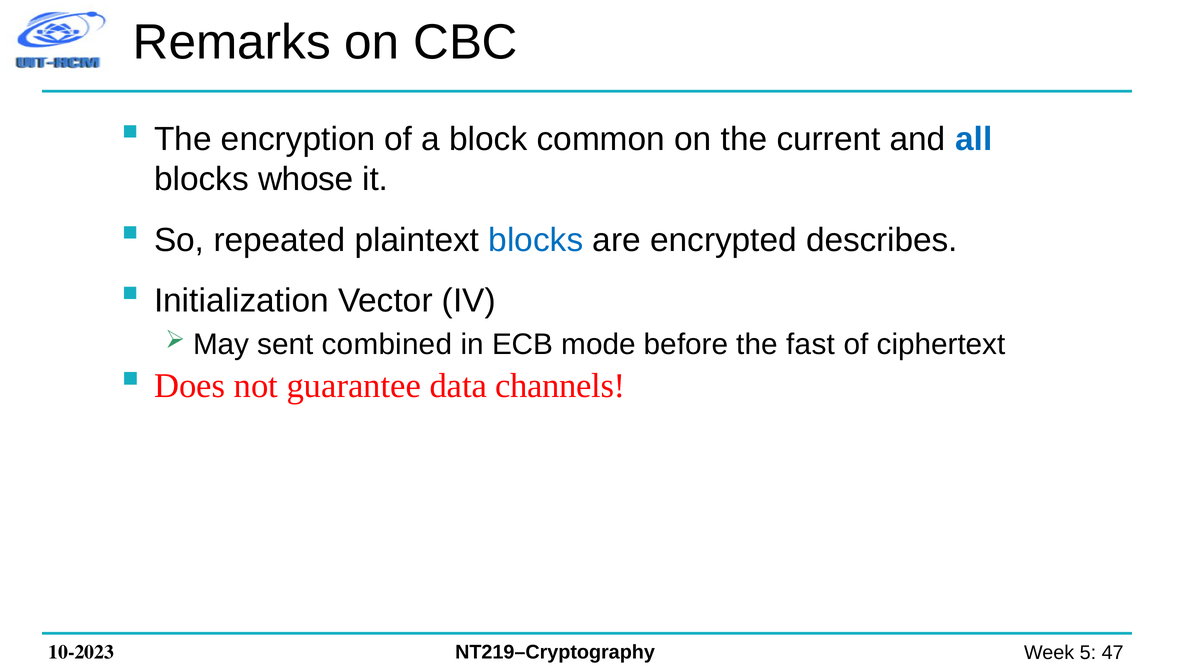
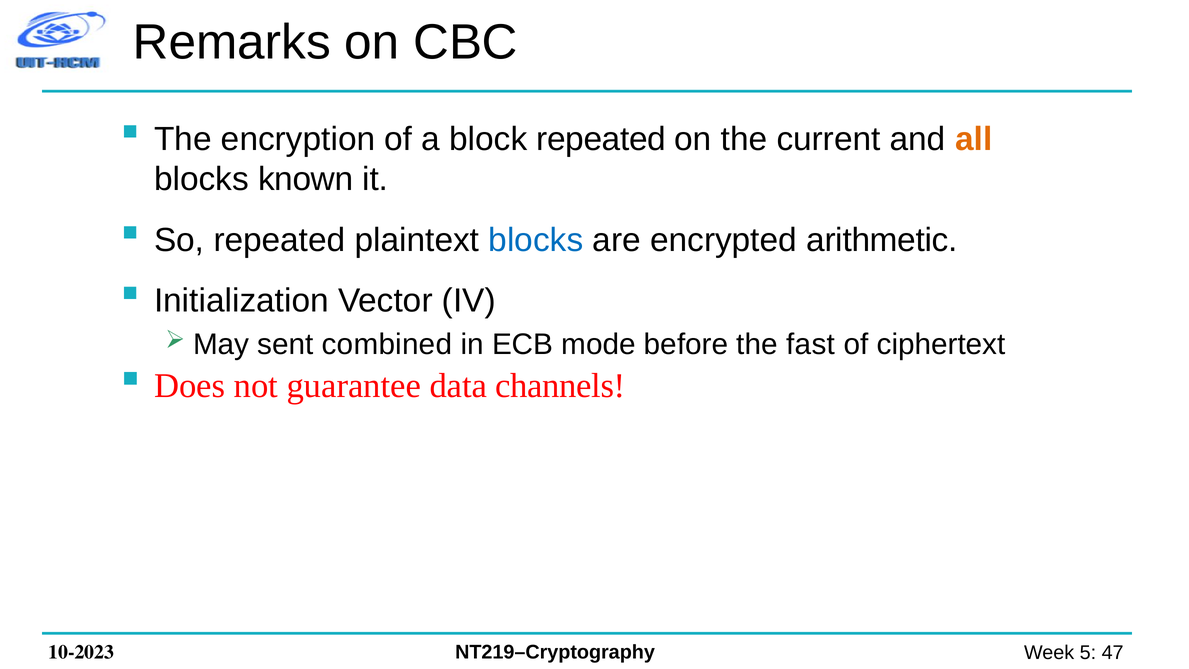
block common: common -> repeated (601, 139)
all colour: blue -> orange (974, 139)
whose: whose -> known (306, 179)
describes: describes -> arithmetic (882, 240)
